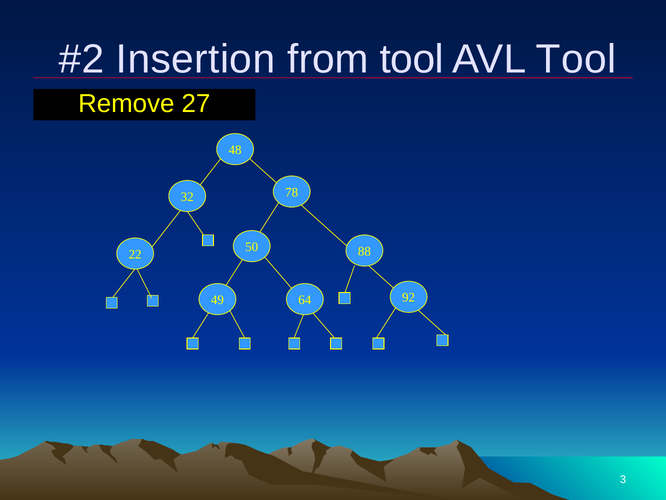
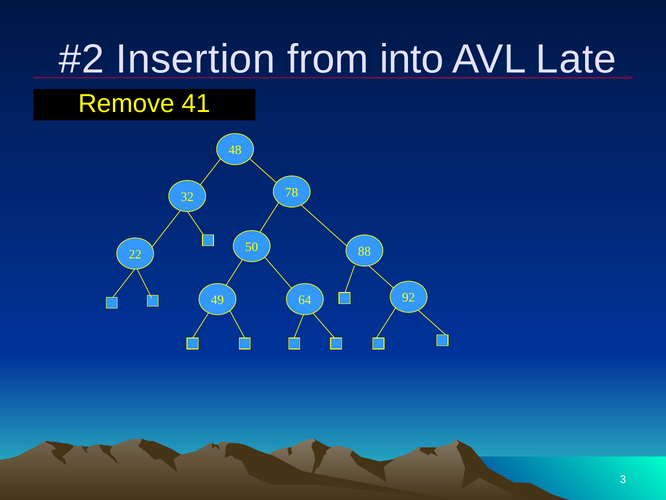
from tool: tool -> into (412, 59)
AVL Tool: Tool -> Late (576, 59)
27: 27 -> 41 (196, 103)
